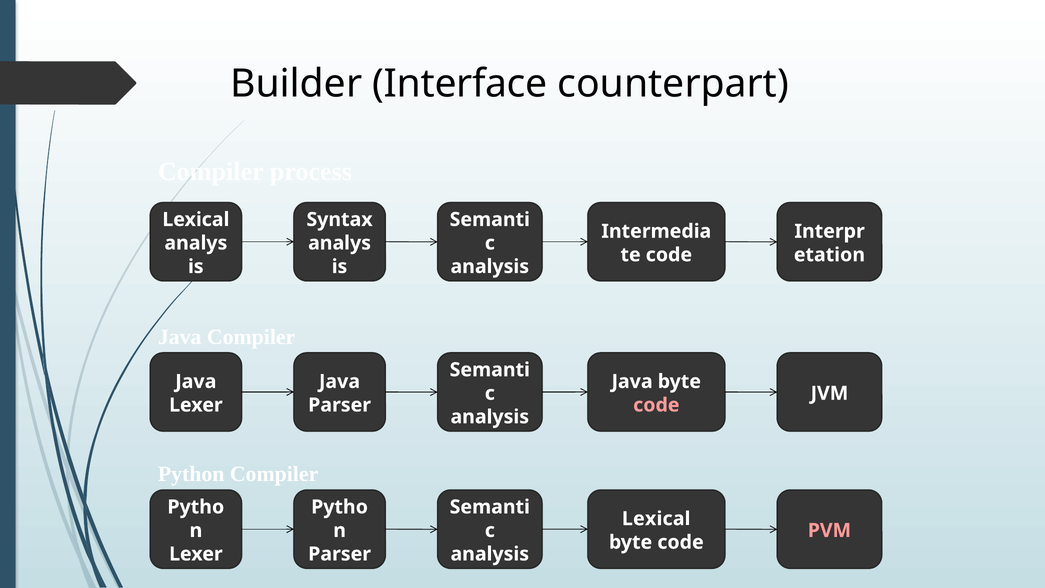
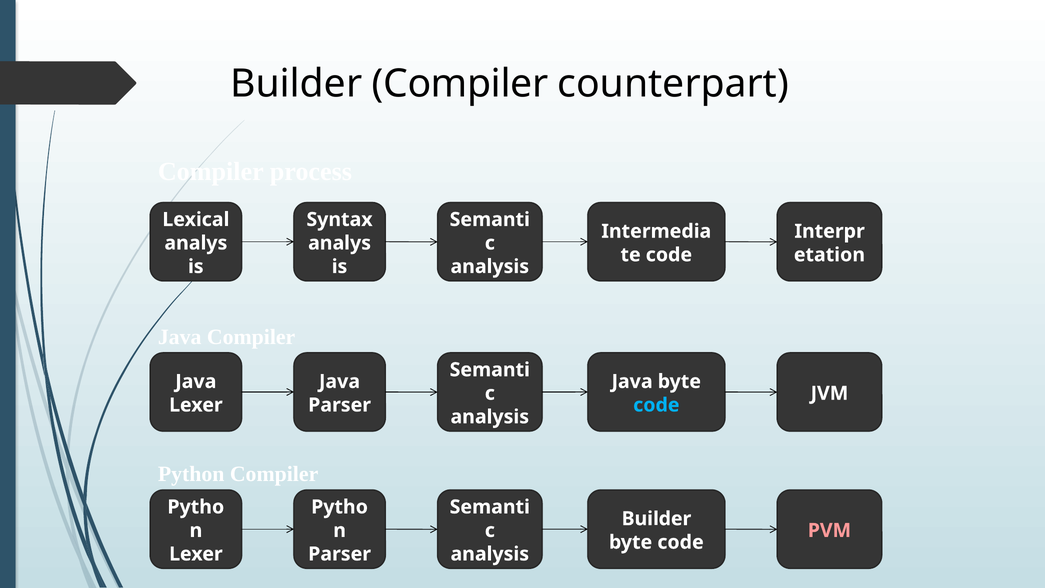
Builder Interface: Interface -> Compiler (460, 84)
code colour: pink -> light blue (656, 405)
Lexical: Lexical -> Builder (656, 519)
